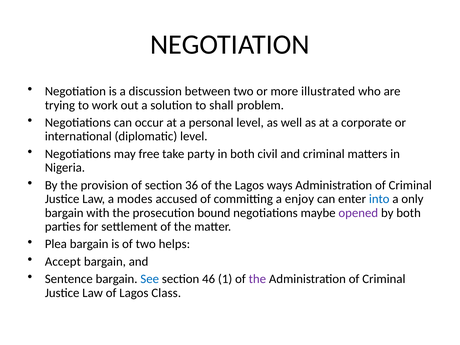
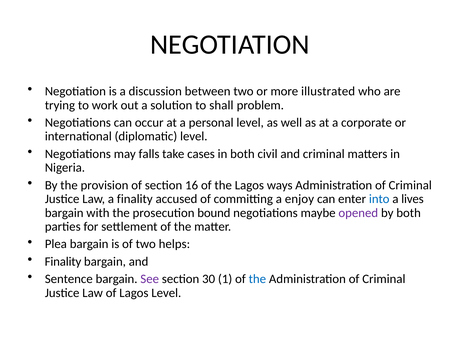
free: free -> falls (149, 154)
party: party -> cases (201, 154)
36: 36 -> 16 (192, 185)
a modes: modes -> finality (135, 199)
only: only -> lives (412, 199)
Accept: Accept -> Finality (63, 262)
See colour: blue -> purple (150, 279)
46: 46 -> 30 (209, 279)
the colour: purple -> blue (257, 279)
Lagos Class: Class -> Level (166, 293)
